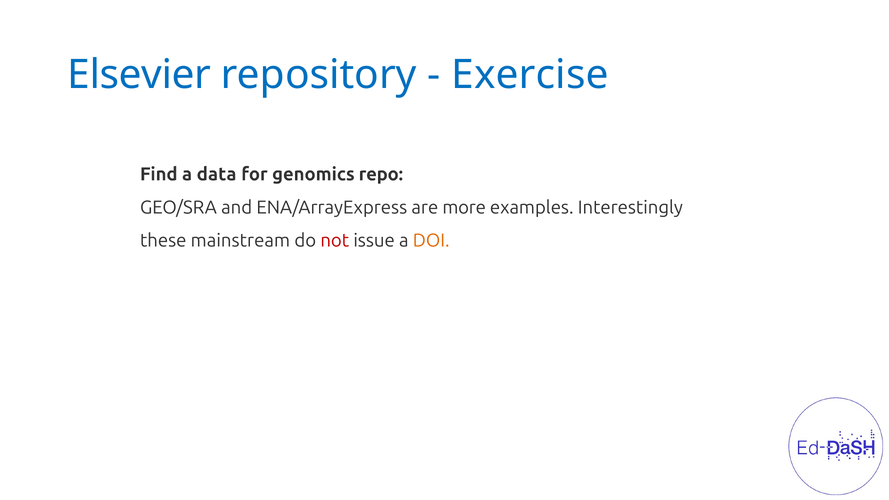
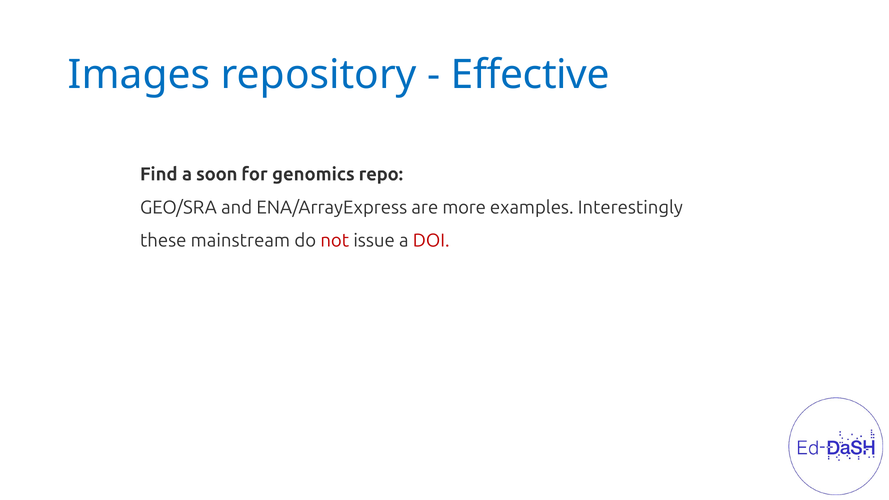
Elsevier: Elsevier -> Images (139, 75)
Exercise: Exercise -> Effective (530, 75)
data: data -> soon (217, 174)
DOI colour: orange -> red (431, 241)
